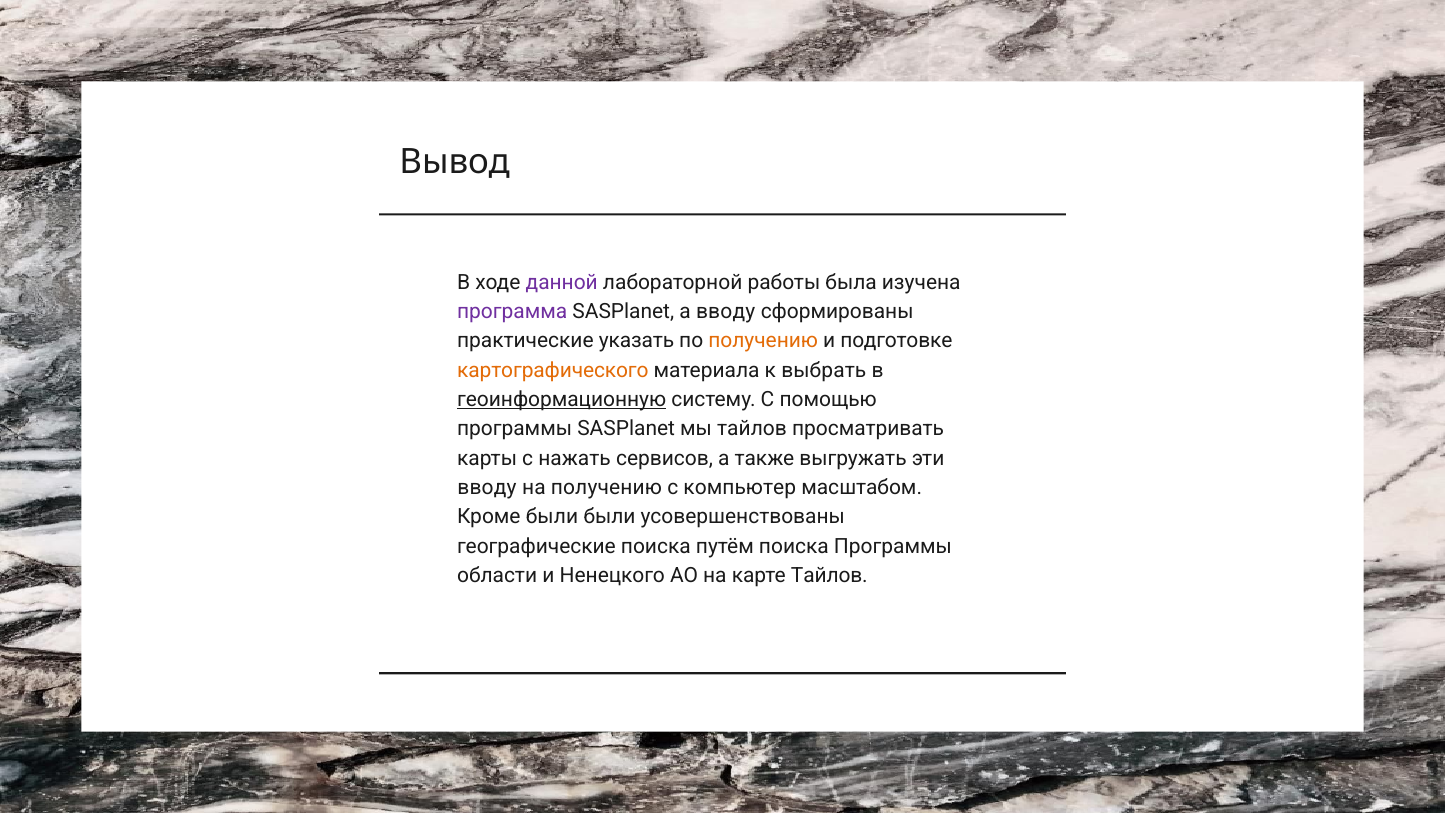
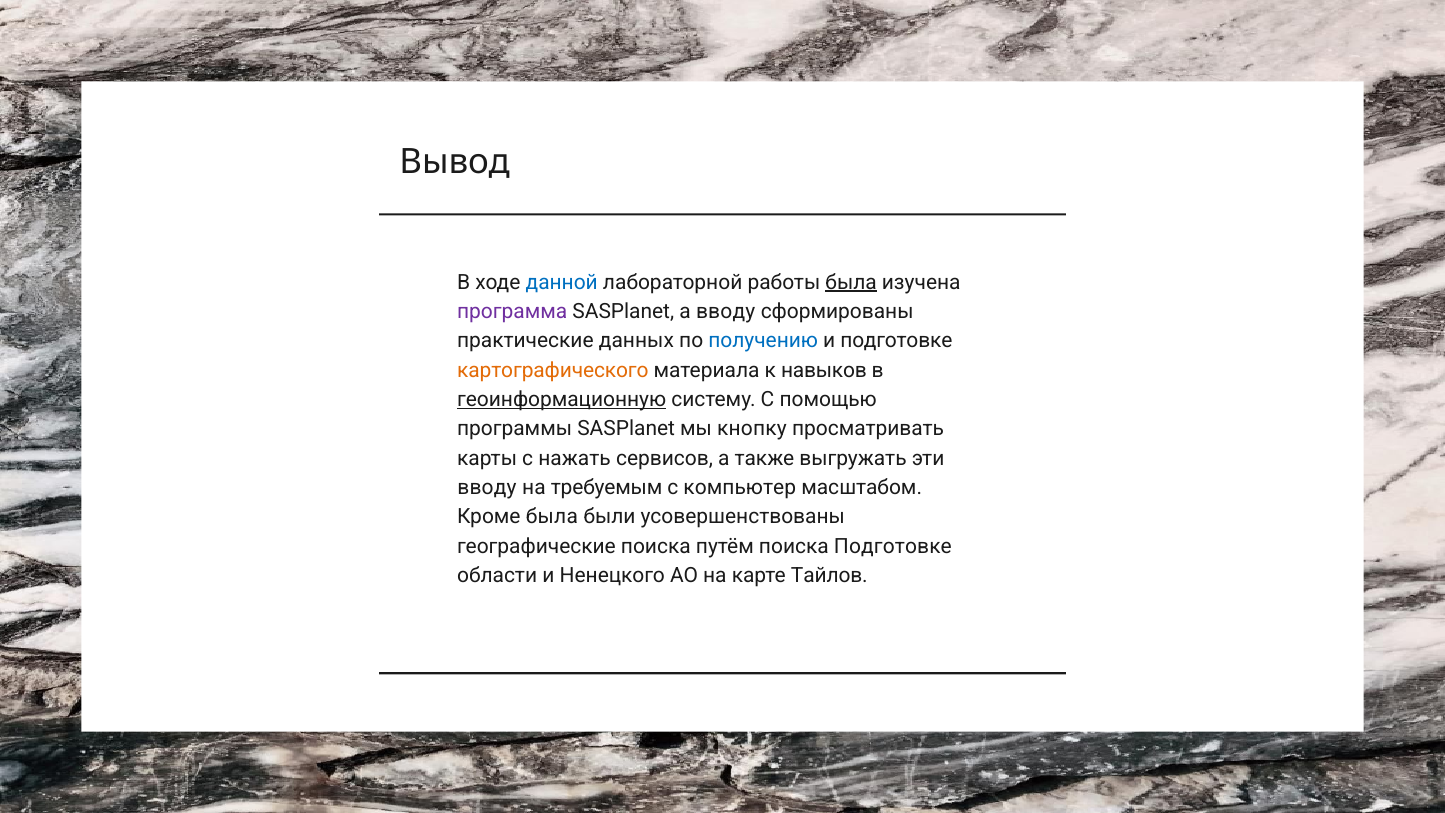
данной colour: purple -> blue (562, 282)
была underline: none -> present (851, 282)
указать: указать -> данных (636, 341)
получению colour: orange -> blue (763, 341)
выбрать: выбрать -> навыков (824, 370)
мы тайлов: тайлов -> кнопку (752, 429)
на получению: получению -> требуемым (607, 488)
Кроме были: были -> была (552, 517)
поиска Программы: Программы -> Подготовке (893, 546)
